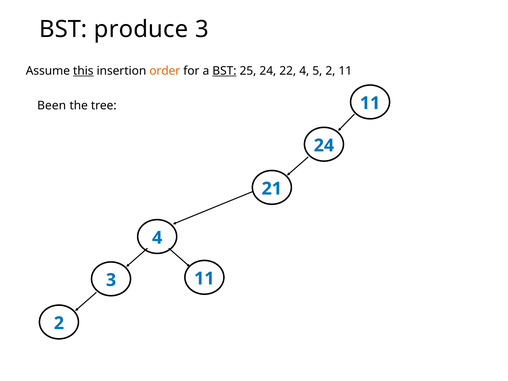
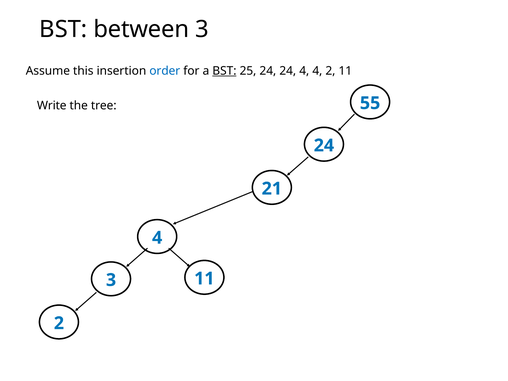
produce: produce -> between (141, 29)
this underline: present -> none (83, 71)
order colour: orange -> blue (165, 71)
24 22: 22 -> 24 (288, 71)
4 5: 5 -> 4 (317, 71)
Been: Been -> Write (52, 106)
tree 11: 11 -> 55 (370, 103)
